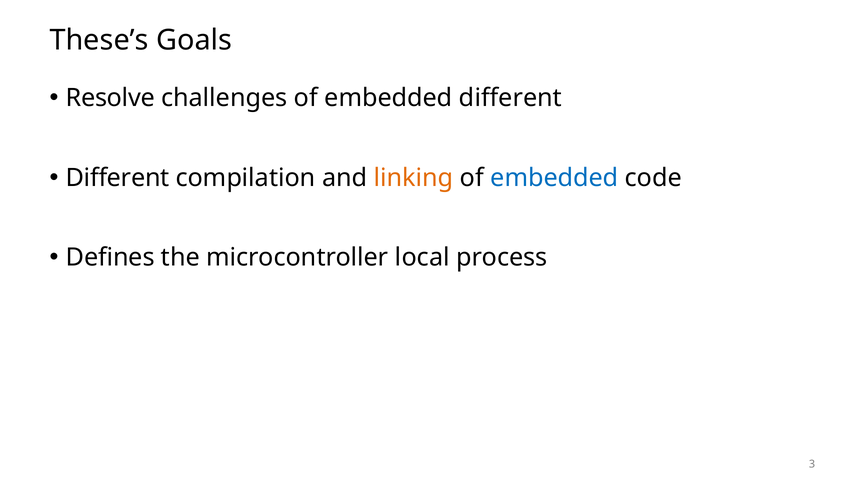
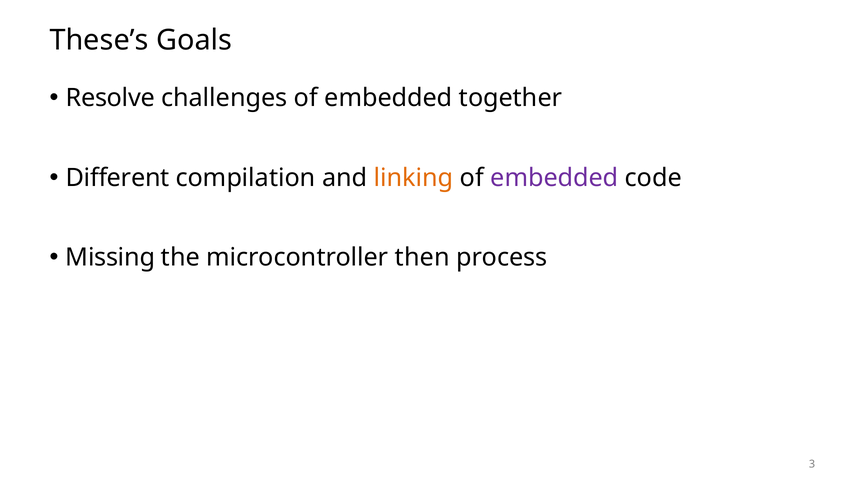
embedded different: different -> together (511, 98)
embedded colour: blue -> purple (554, 178)
Defines: Defines -> Missing (110, 257)
local: local -> then (422, 257)
